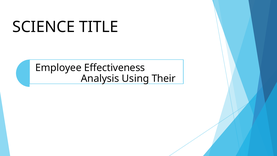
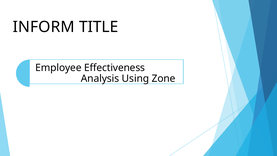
SCIENCE: SCIENCE -> INFORM (44, 27)
Their: Their -> Zone (164, 78)
